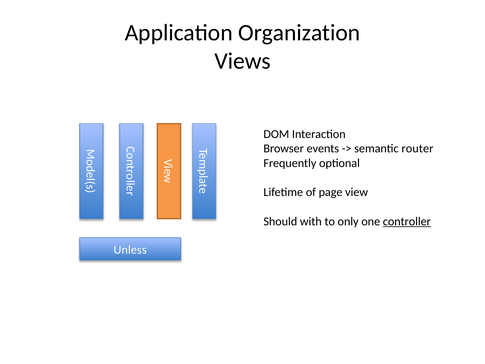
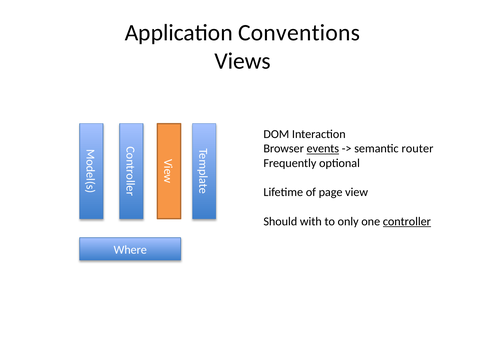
Organization: Organization -> Conventions (299, 33)
events underline: none -> present (323, 149)
Unless: Unless -> Where (130, 250)
